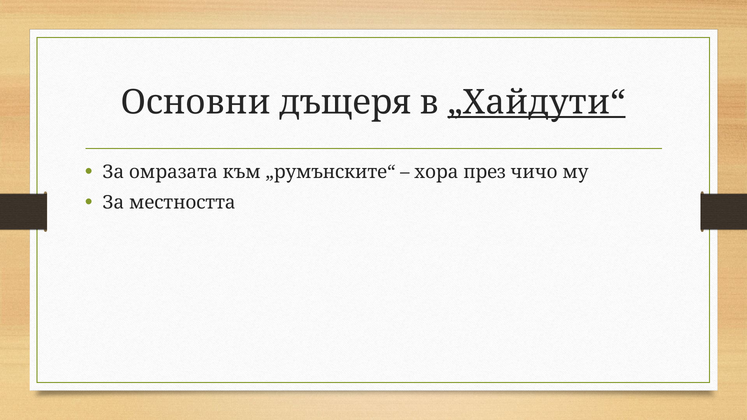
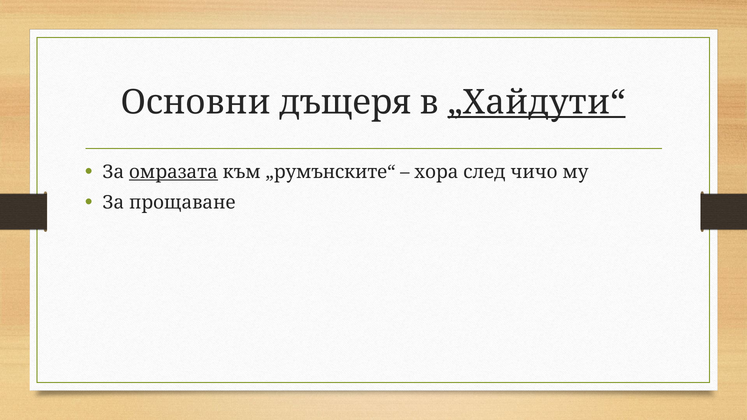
омразата underline: none -> present (173, 172)
през: през -> след (484, 172)
местността: местността -> прощаване (182, 203)
